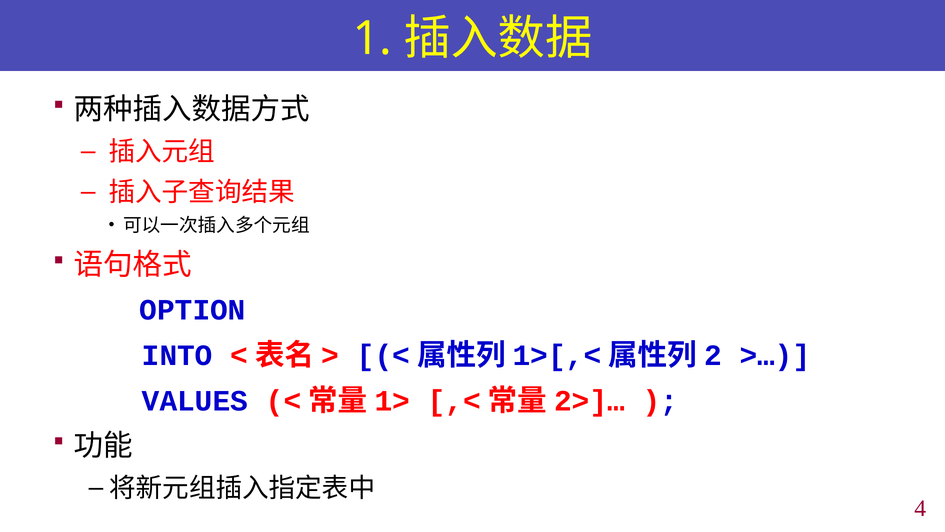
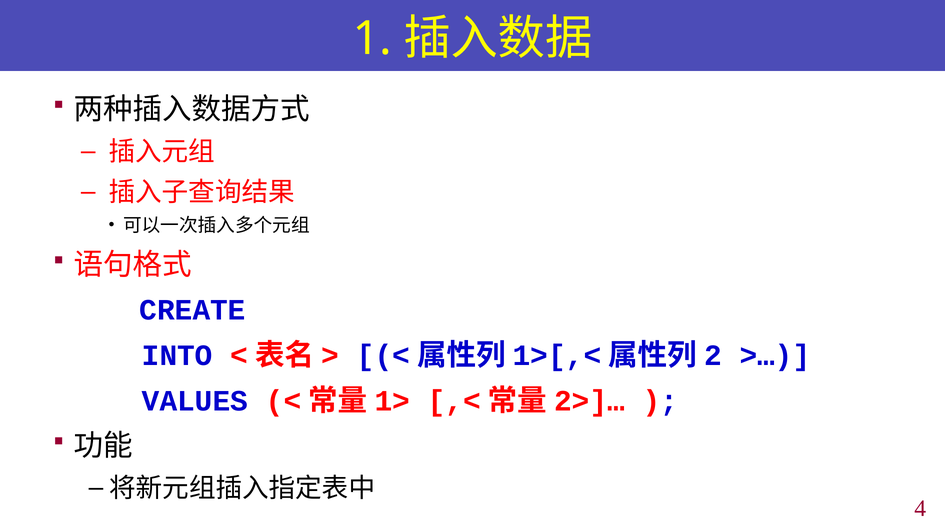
OPTION: OPTION -> CREATE (193, 310)
